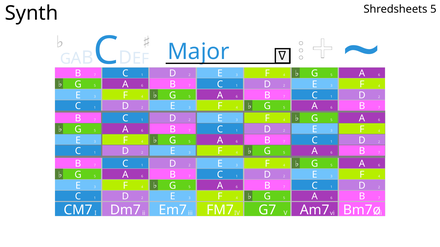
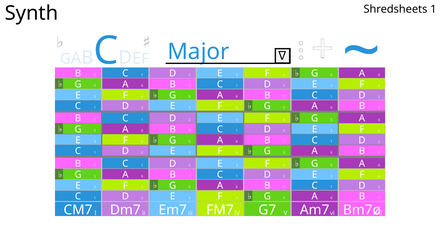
5: 5 -> 1 (433, 9)
